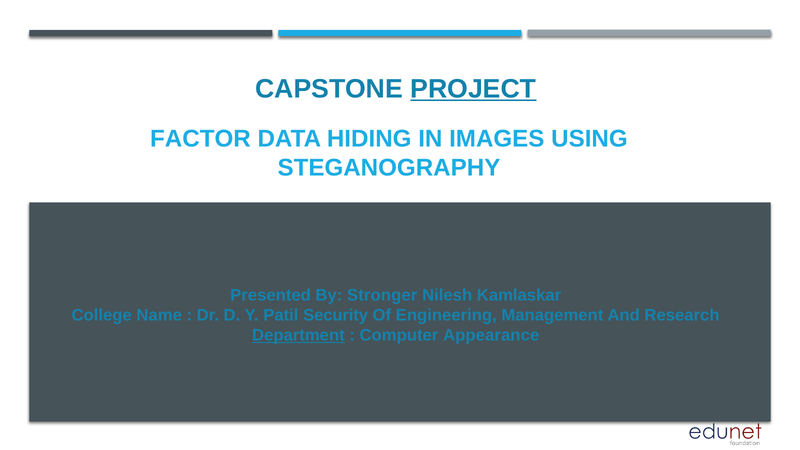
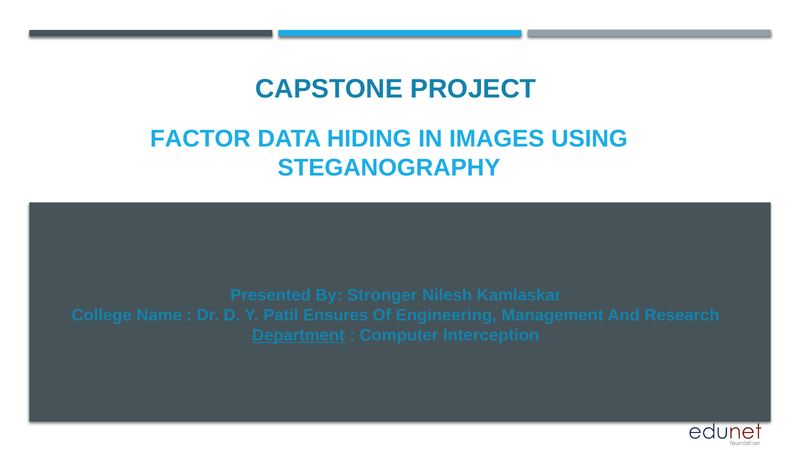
PROJECT underline: present -> none (473, 89)
Security: Security -> Ensures (336, 315)
Appearance: Appearance -> Interception (491, 335)
